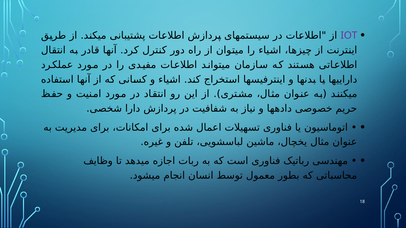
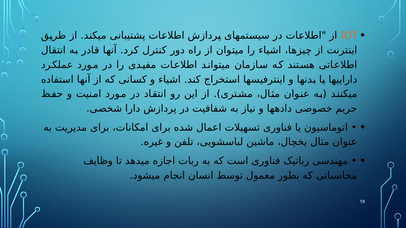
IOT colour: purple -> orange (349, 36)
